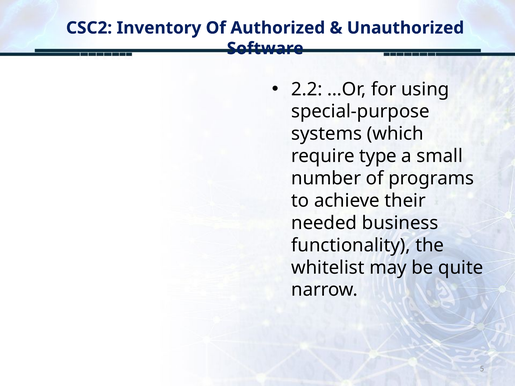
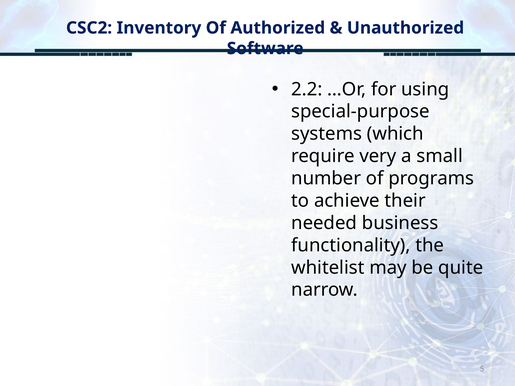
type: type -> very (378, 156)
